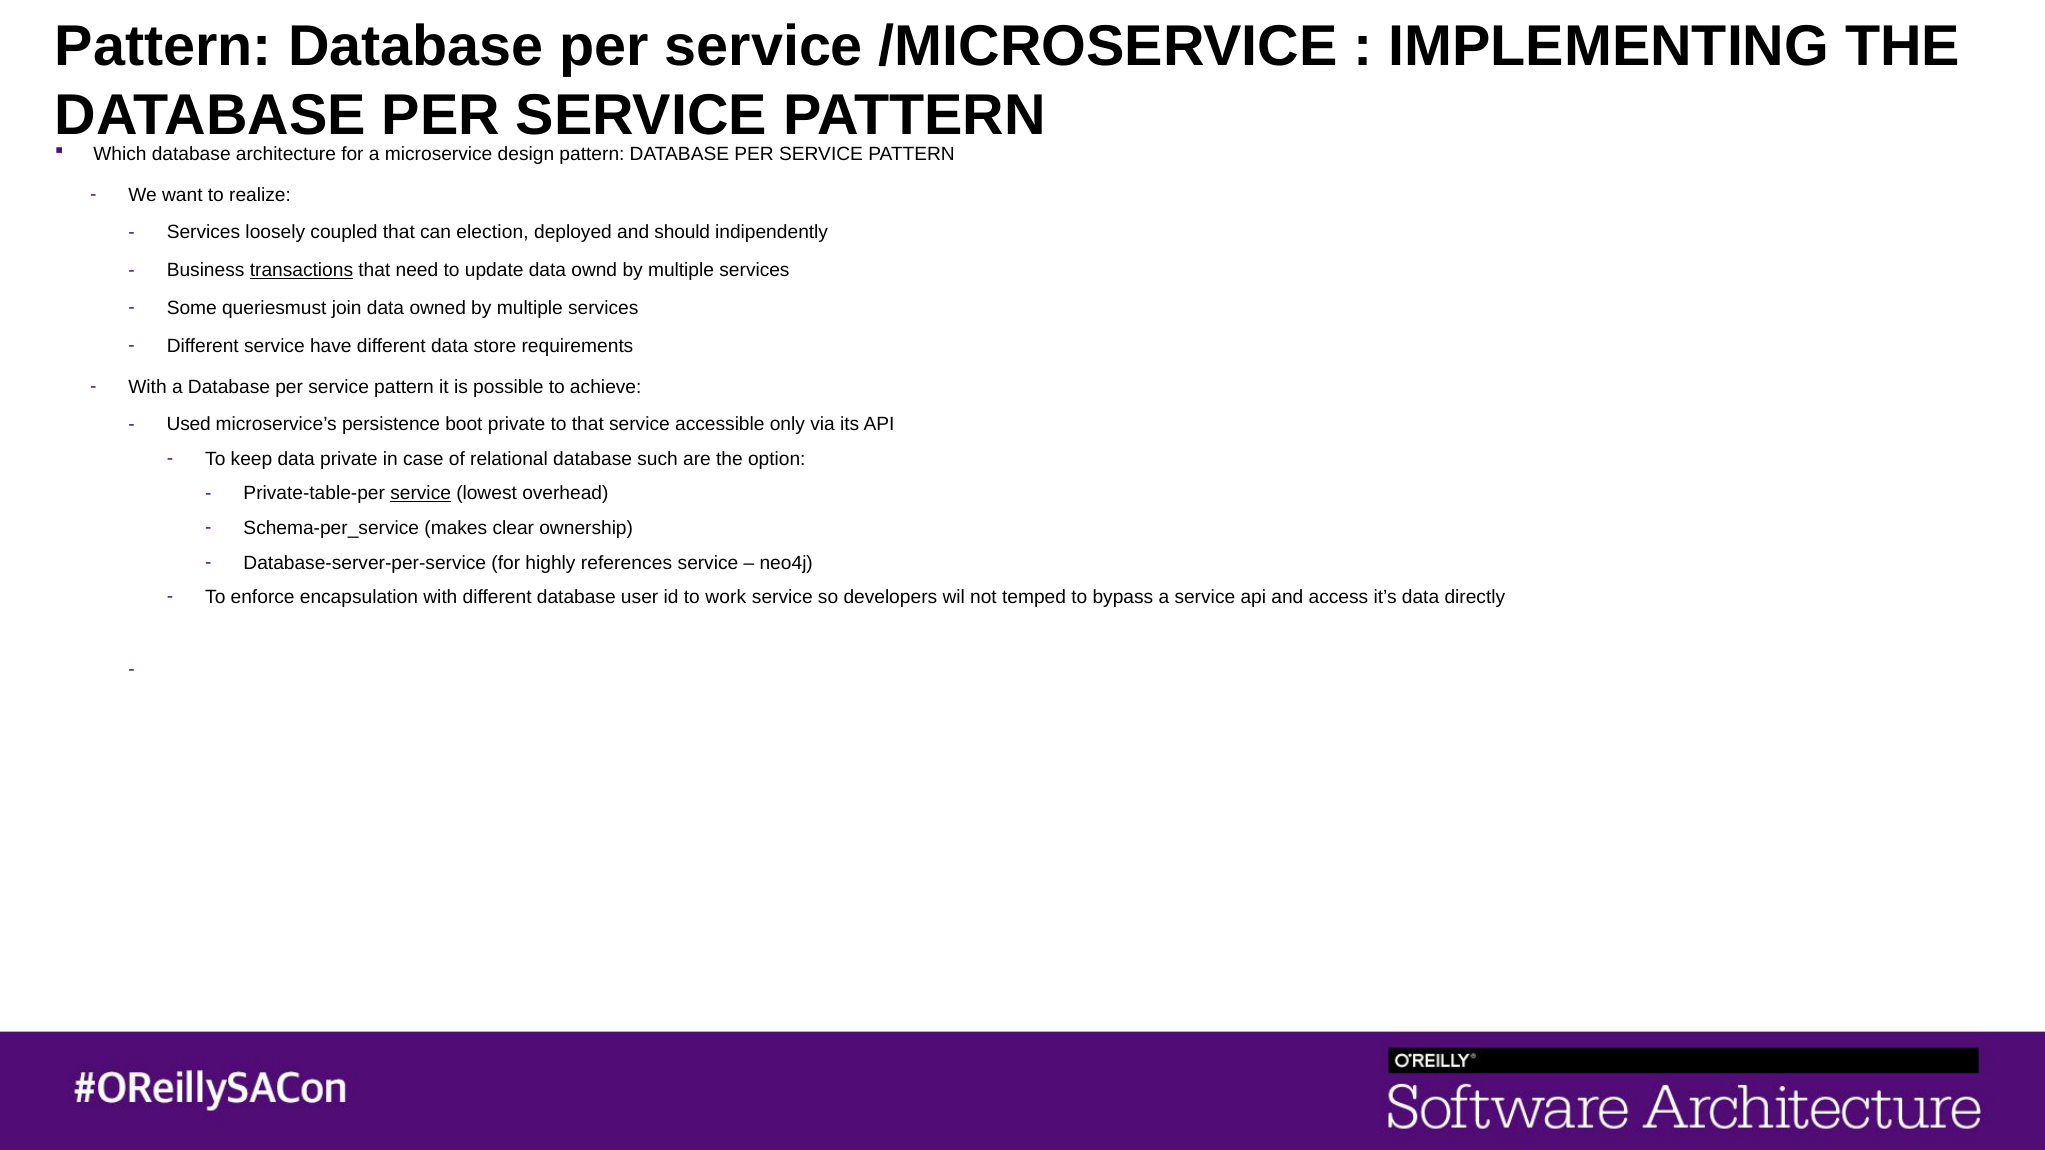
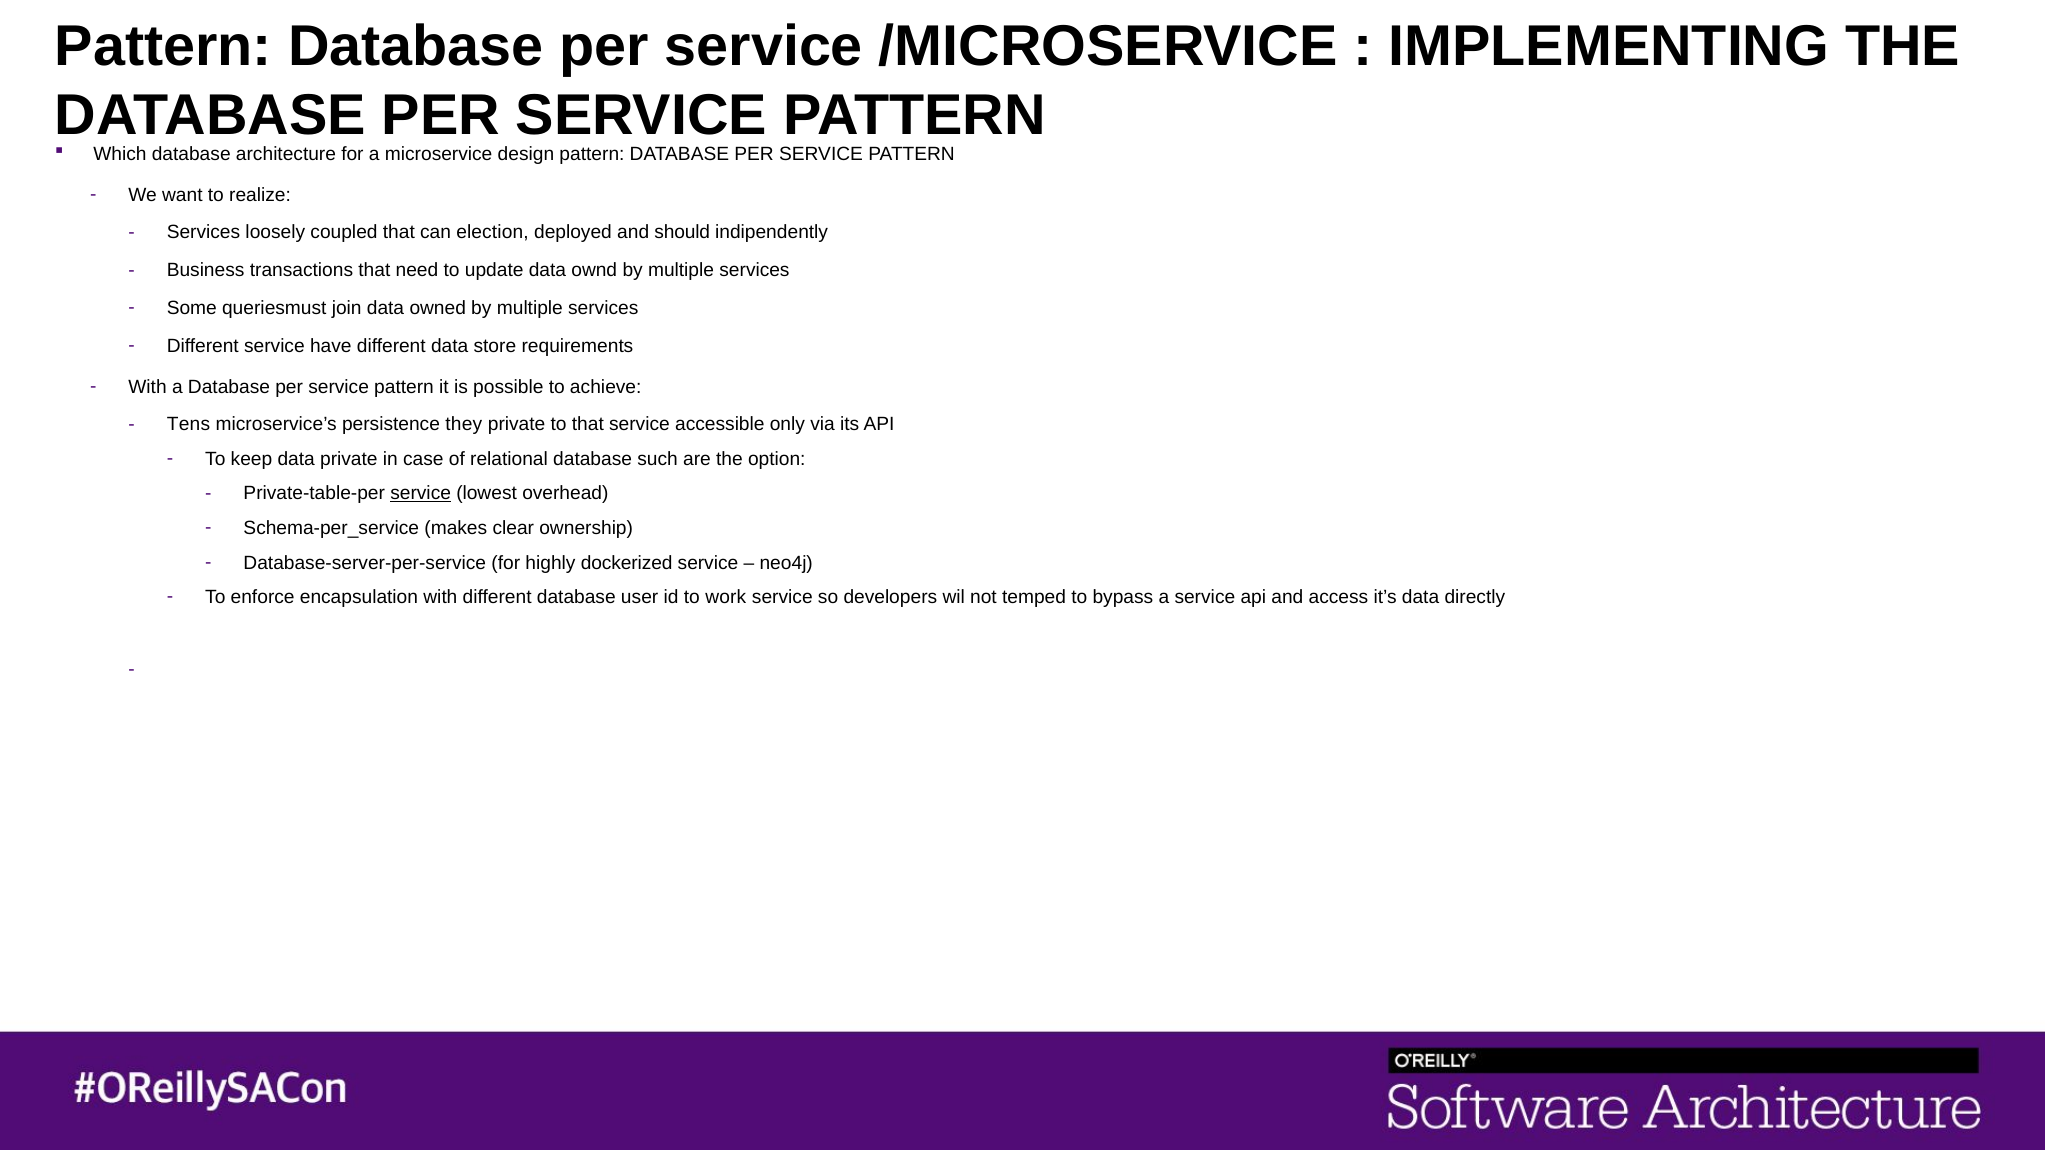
transactions underline: present -> none (301, 270)
Used: Used -> Tens (189, 425)
boot: boot -> they (464, 425)
references: references -> dockerized (627, 563)
